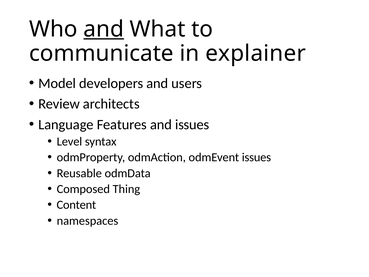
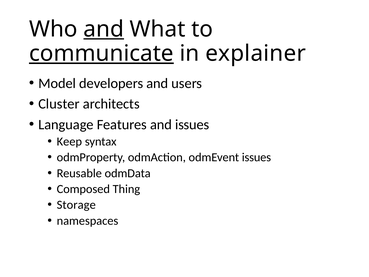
communicate underline: none -> present (101, 54)
Review: Review -> Cluster (59, 104)
Level: Level -> Keep (69, 141)
Content: Content -> Storage (76, 205)
